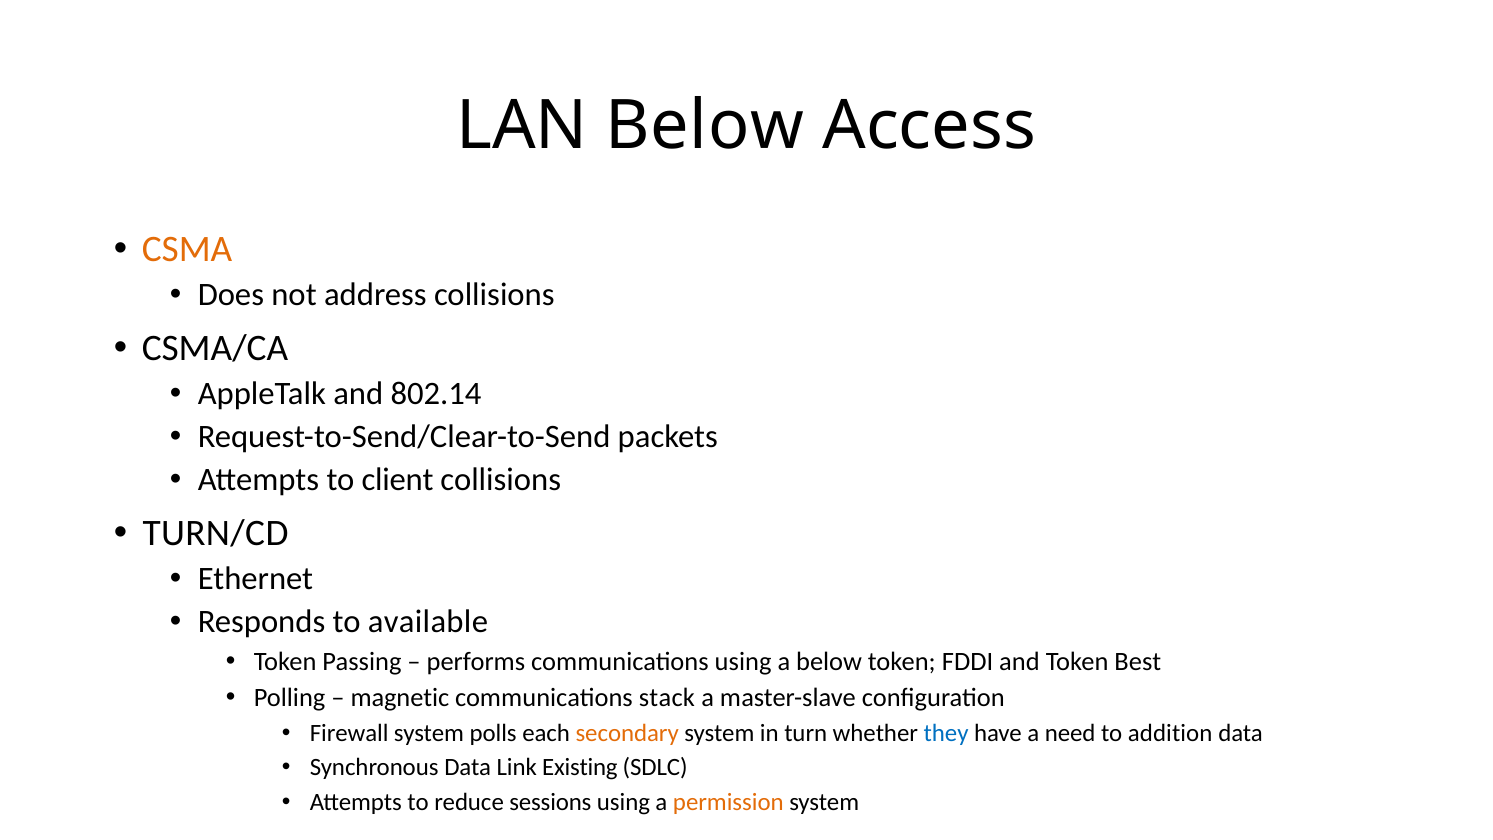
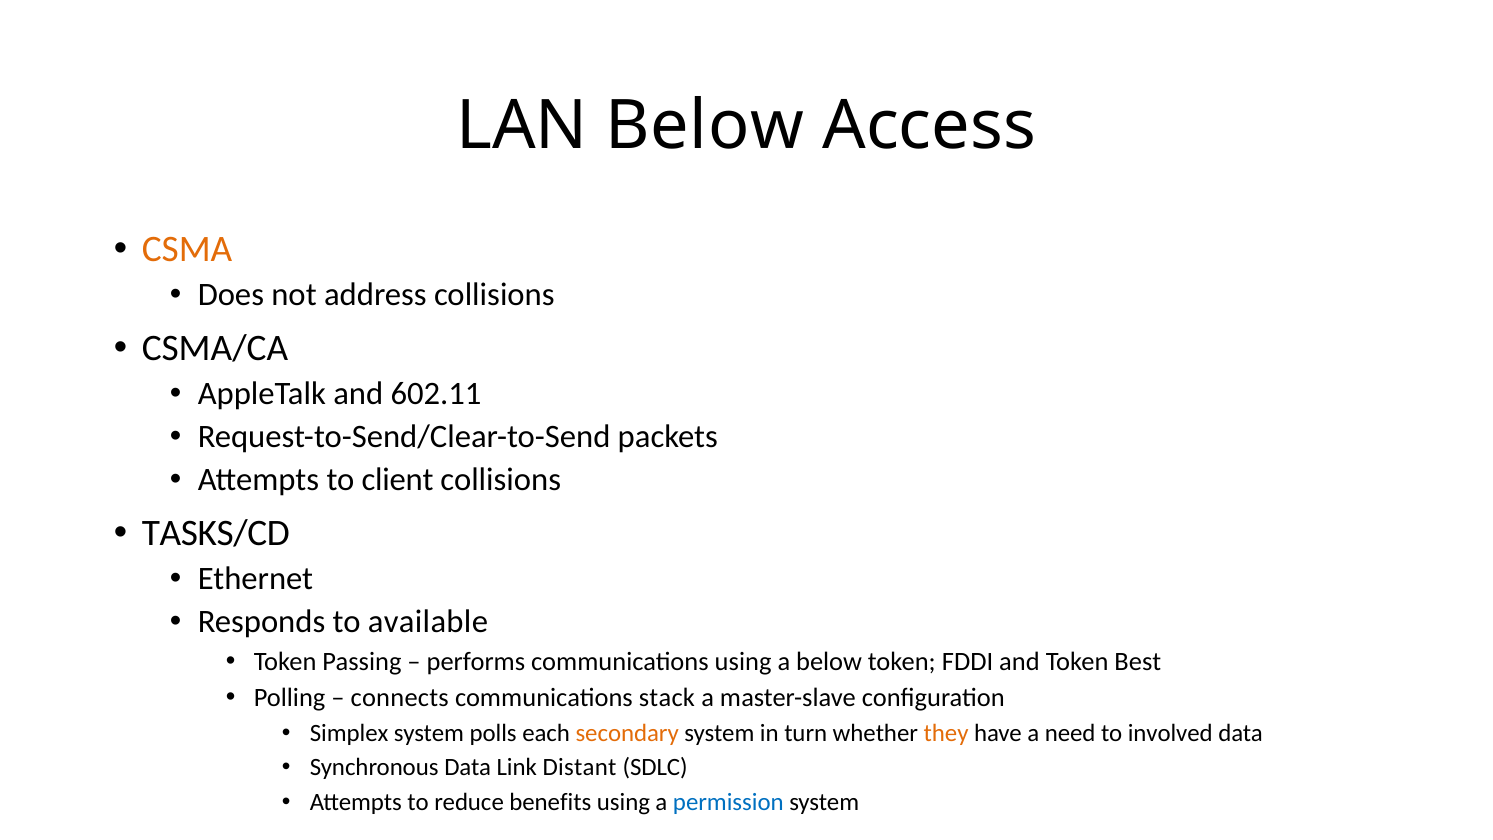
802.14: 802.14 -> 602.11 (436, 394)
TURN/CD: TURN/CD -> TASKS/CD (216, 533)
magnetic: magnetic -> connects (400, 697)
Firewall: Firewall -> Simplex (349, 733)
they colour: blue -> orange (946, 733)
addition: addition -> involved (1170, 733)
Existing: Existing -> Distant (580, 768)
sessions: sessions -> benefits (550, 802)
permission colour: orange -> blue (728, 802)
